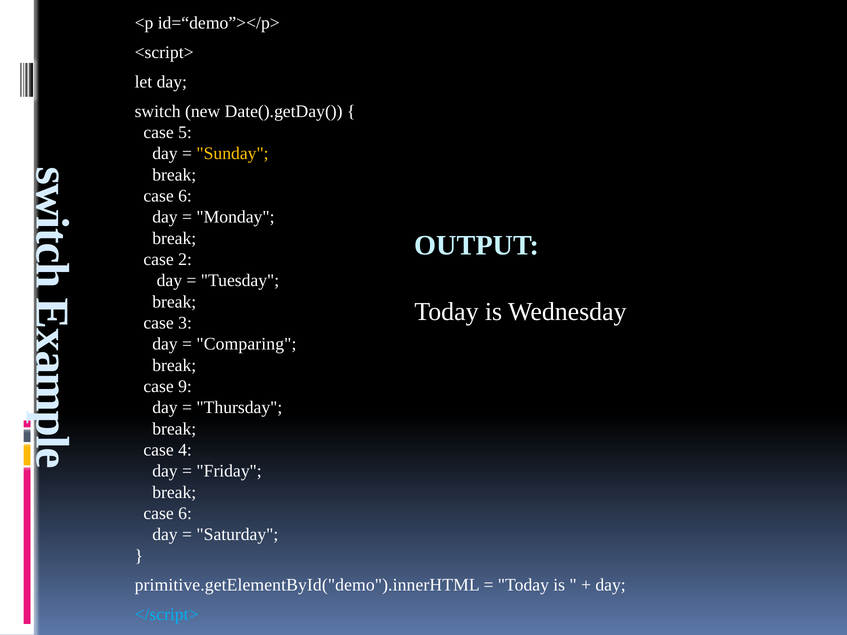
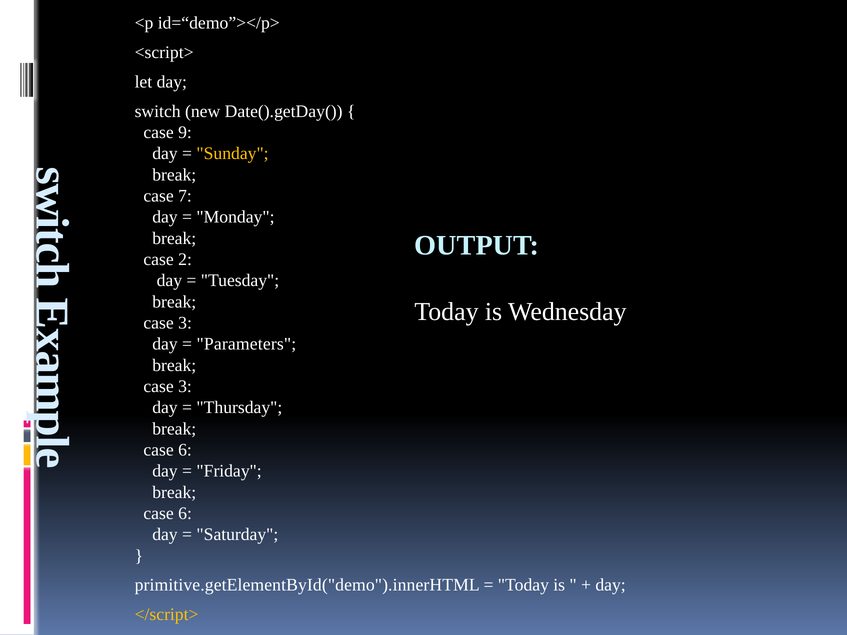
5: 5 -> 9 (185, 132)
6: 6 -> 7 (185, 196)
Comparing: Comparing -> Parameters (246, 344)
9: 9 -> 3 (185, 387)
4: 4 -> 6 (185, 450)
</script> colour: light blue -> yellow (167, 615)
